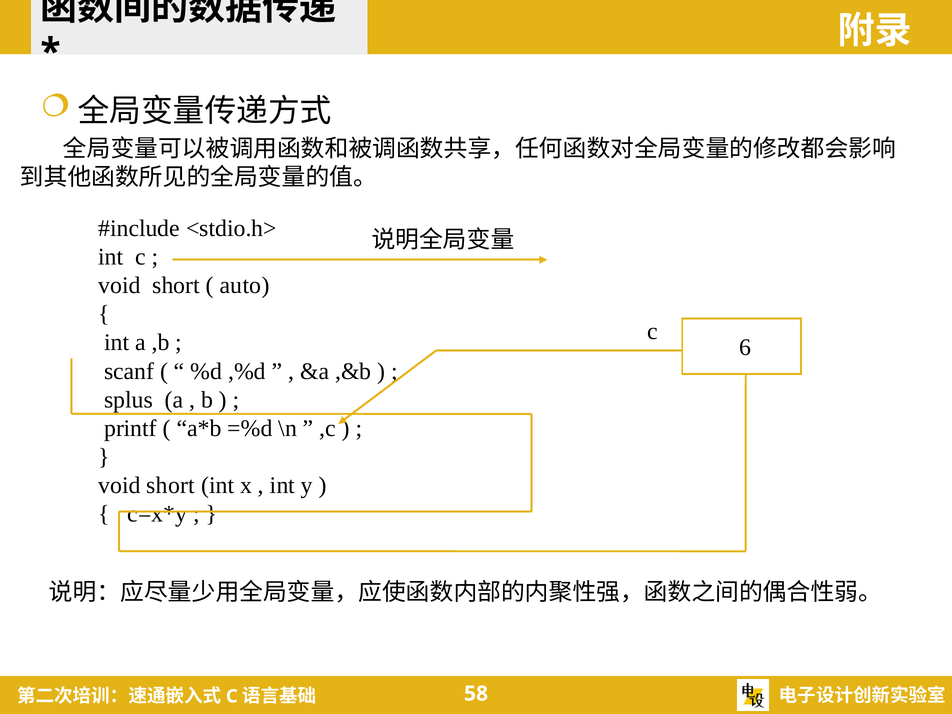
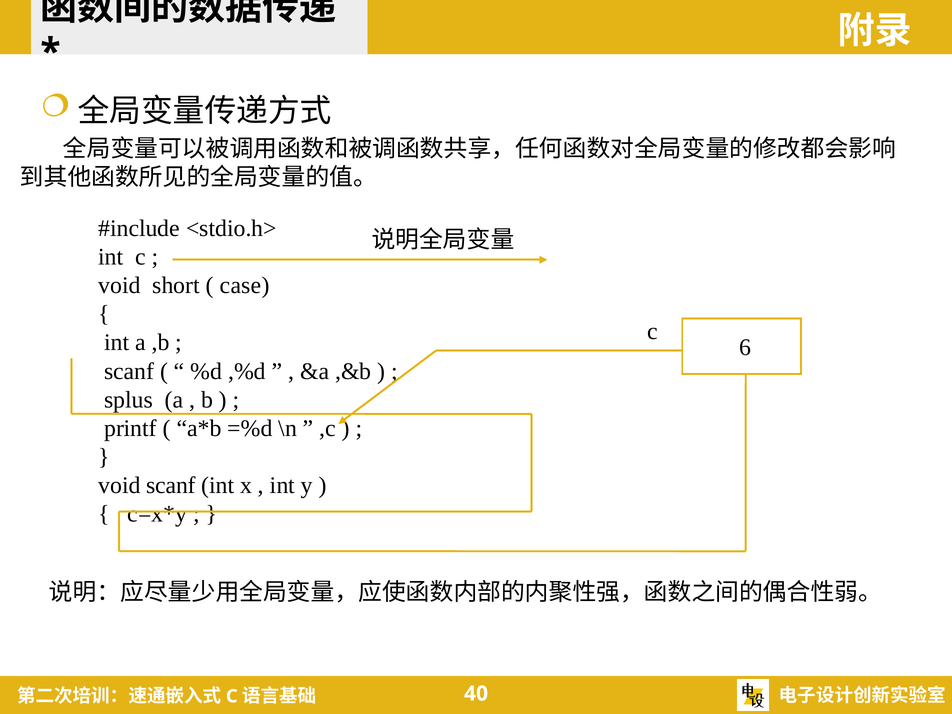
auto: auto -> case (245, 286)
short: short -> scanf (171, 485)
58: 58 -> 40 (476, 694)
